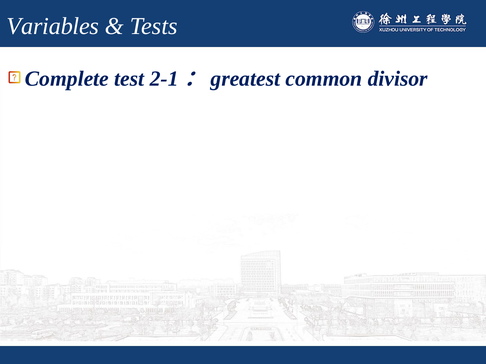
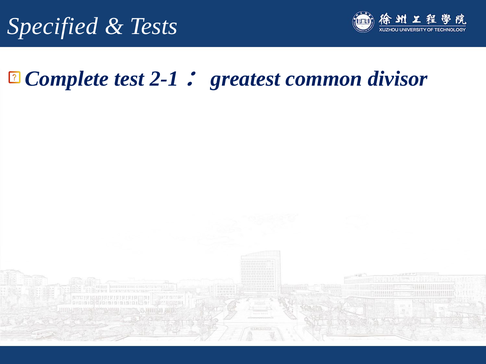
Variables: Variables -> Specified (53, 26)
